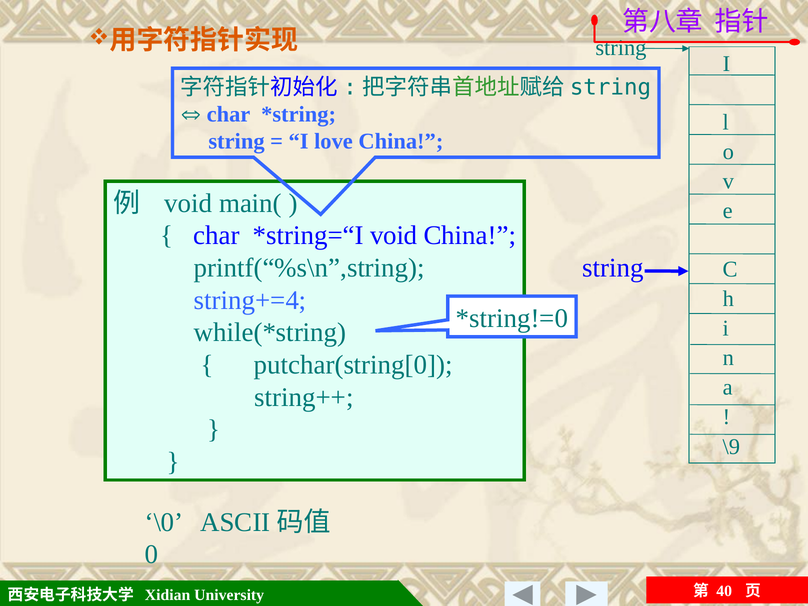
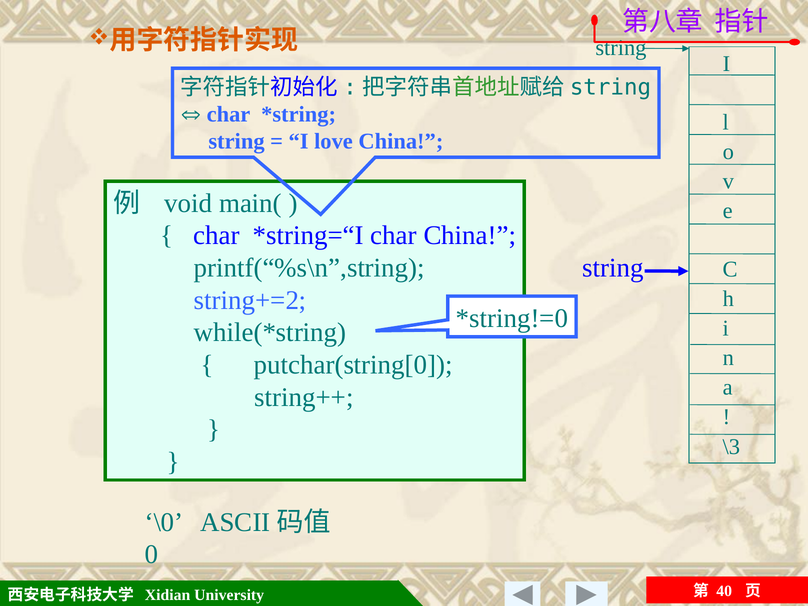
void: void -> char (394, 236)
string+=4: string+=4 -> string+=2 (250, 300)
\9: \9 -> \3 (731, 447)
